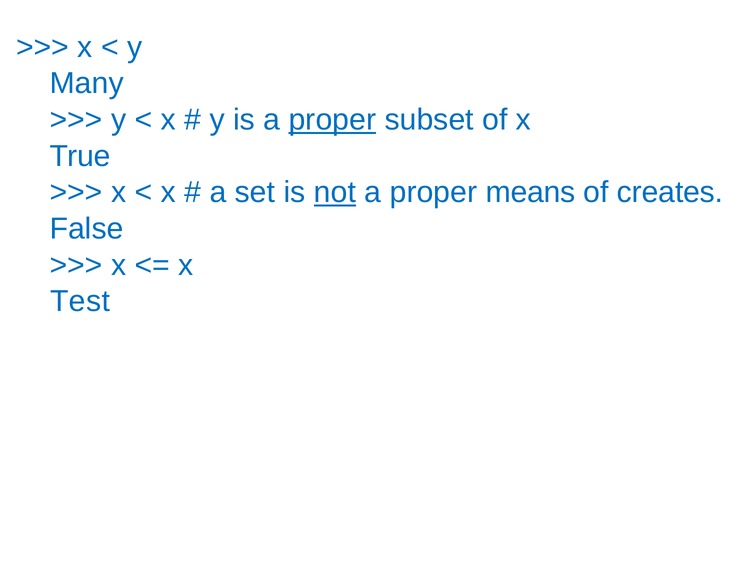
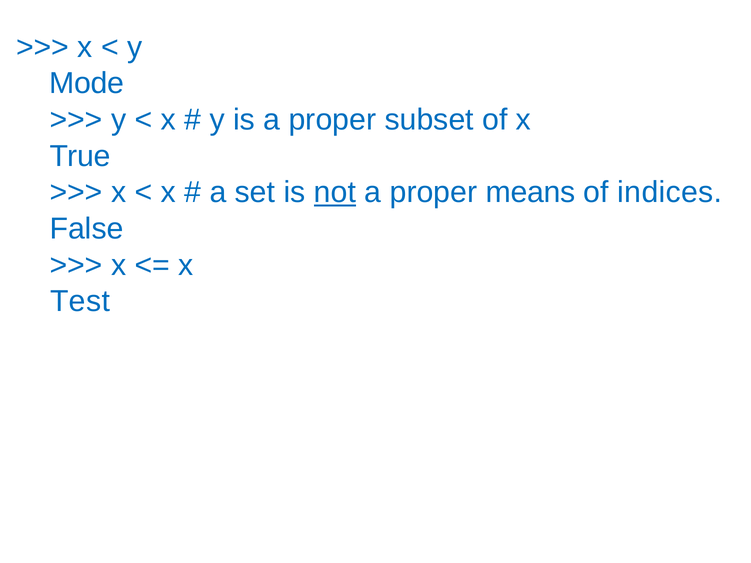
Many: Many -> Mode (87, 84)
proper underline: present -> none (332, 120)
creates: creates -> indices (670, 193)
